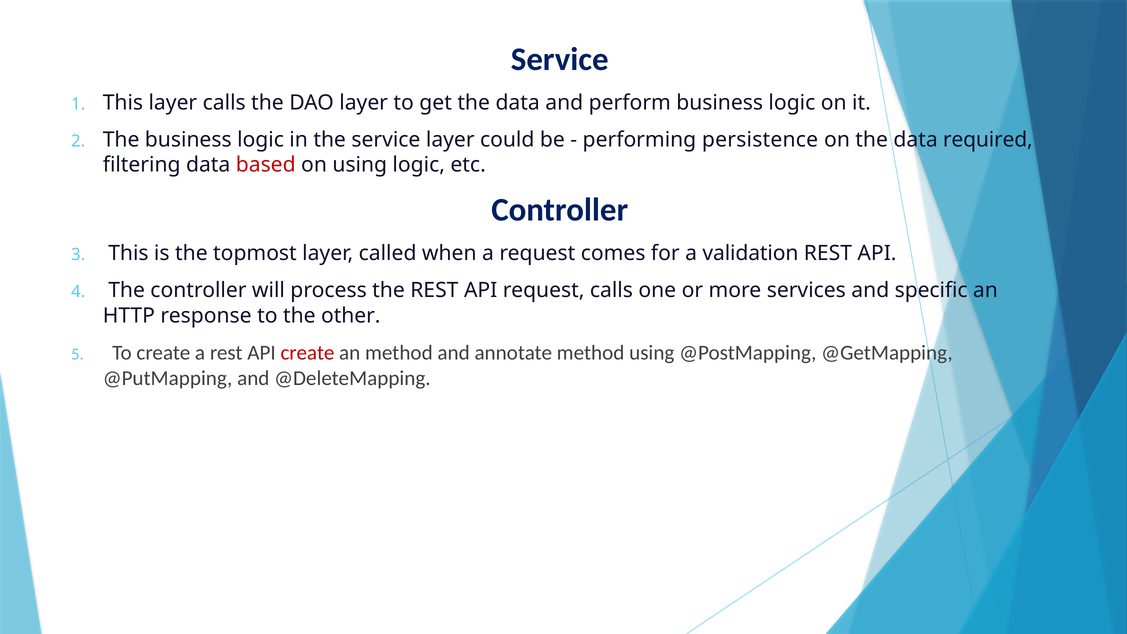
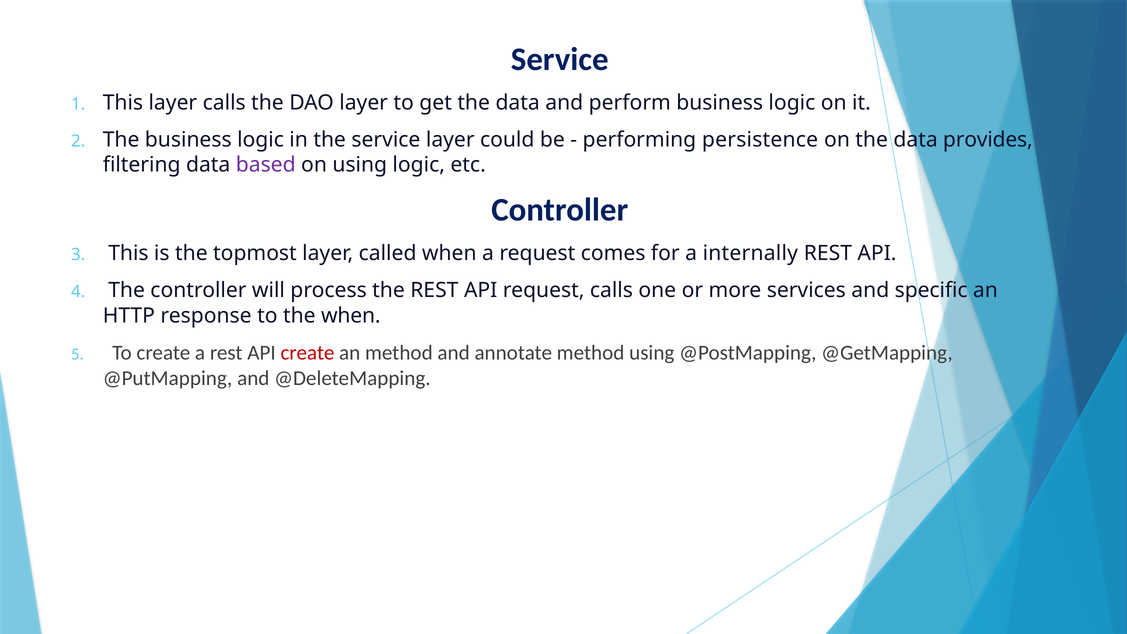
required: required -> provides (988, 140)
based colour: red -> purple (266, 165)
validation: validation -> internally (750, 253)
the other: other -> when (351, 316)
